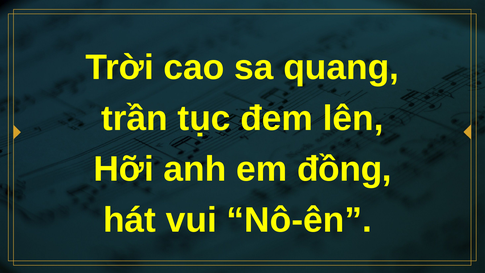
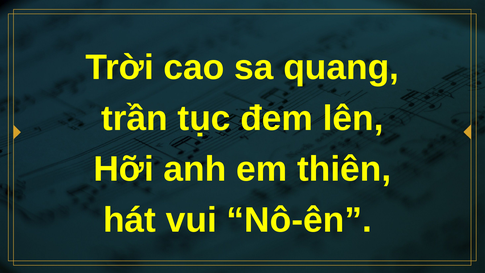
đồng: đồng -> thiên (344, 169)
